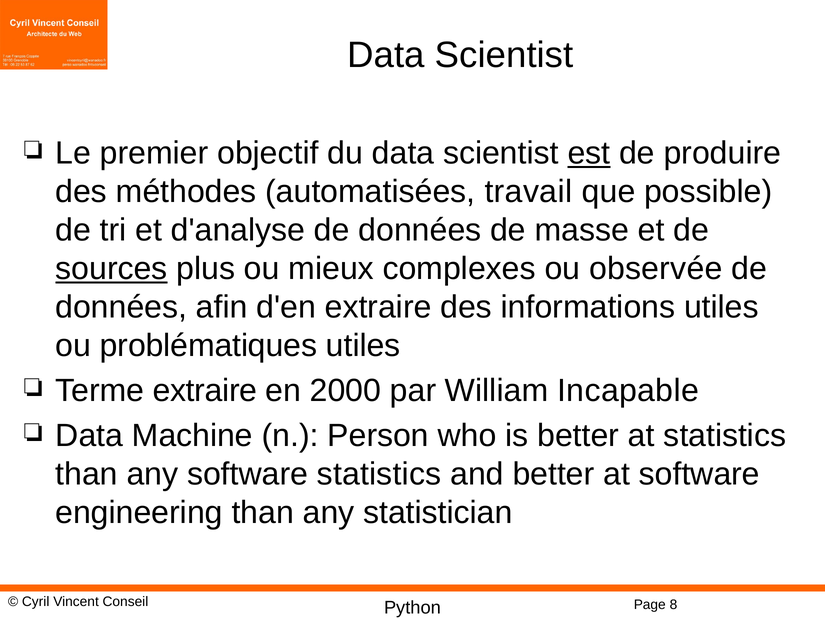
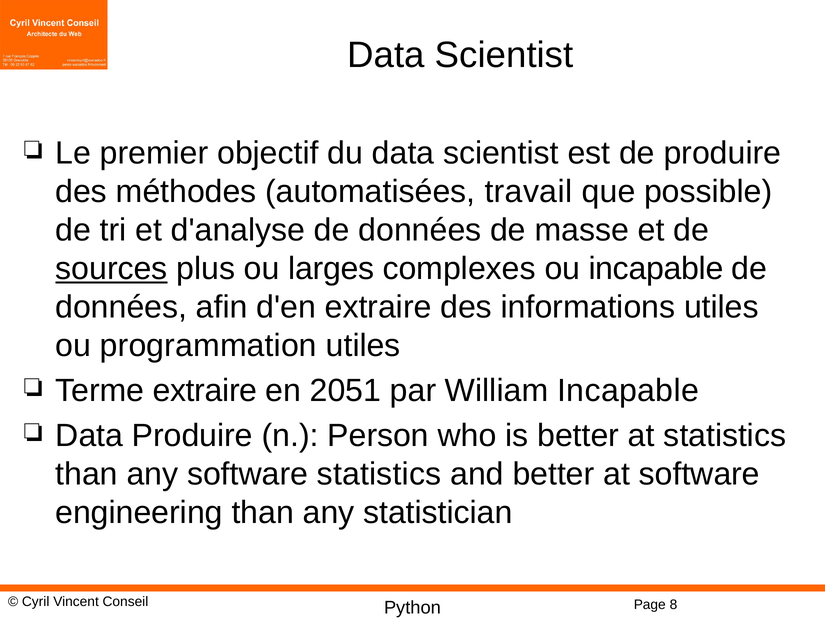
est underline: present -> none (589, 153)
mieux: mieux -> larges (331, 269)
ou observée: observée -> incapable (656, 269)
problématiques: problématiques -> programmation (208, 346)
2000: 2000 -> 2051 (345, 391)
Data Machine: Machine -> Produire (192, 436)
